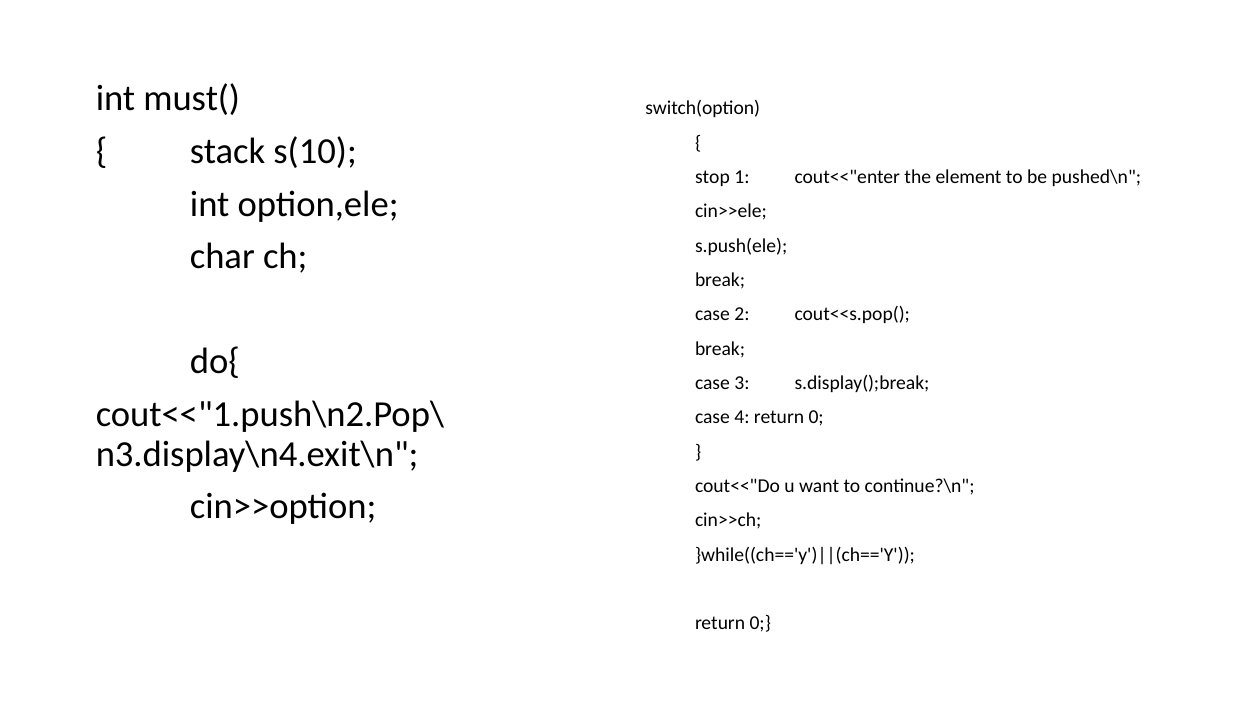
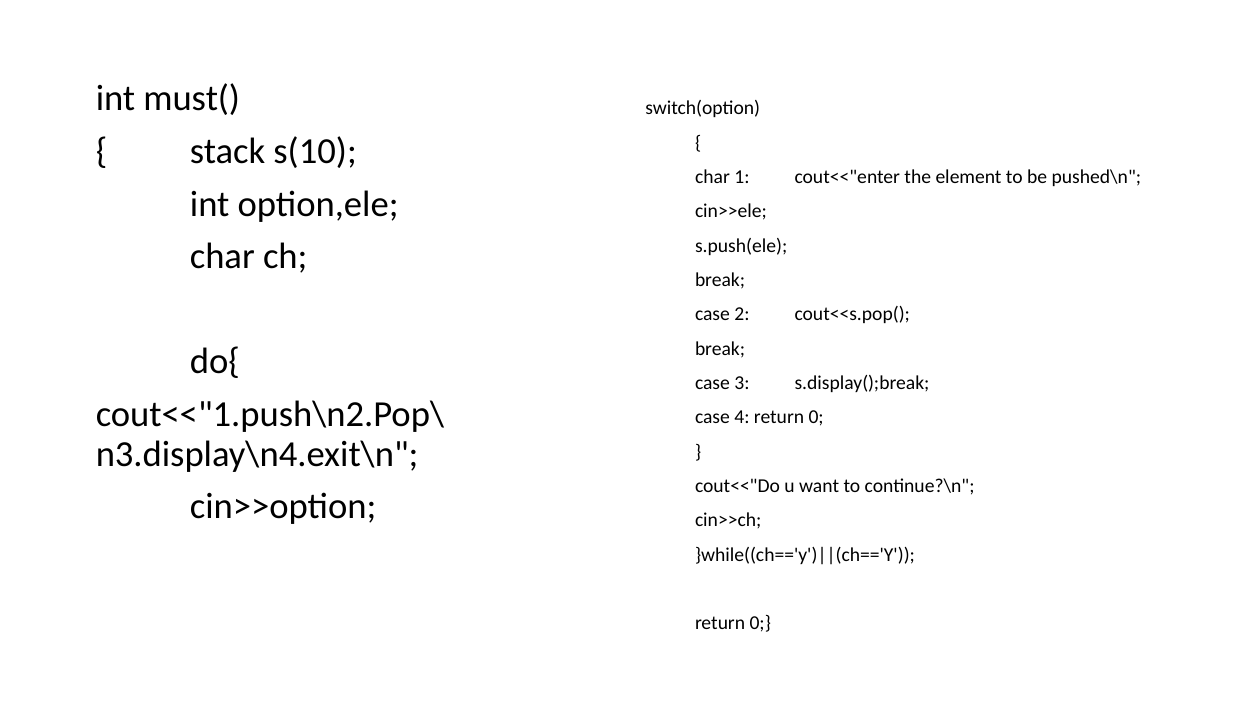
stop: stop -> char (712, 177)
